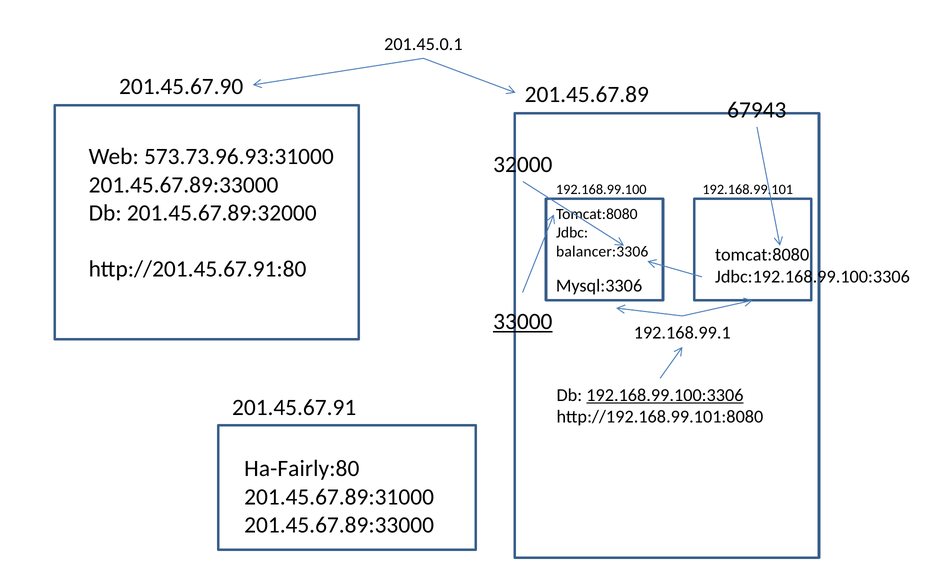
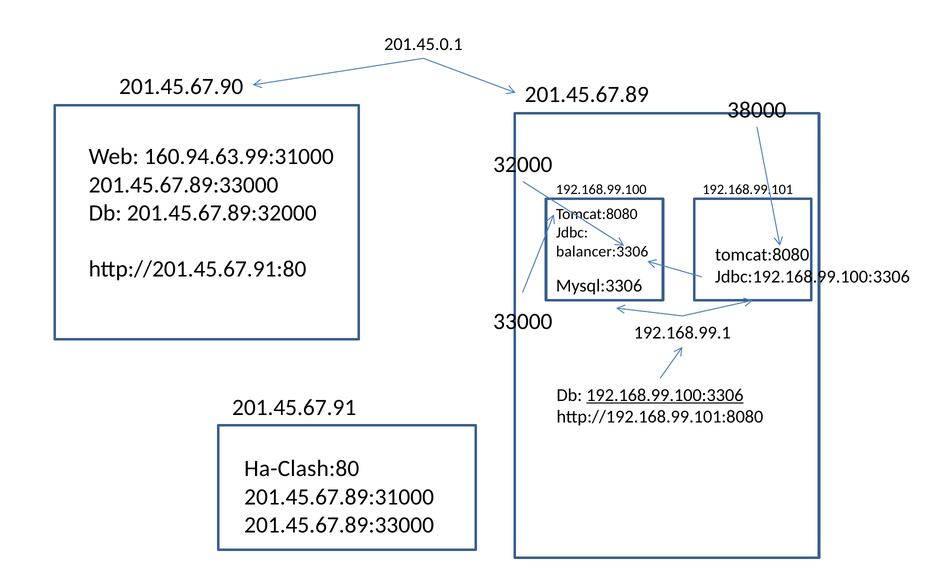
67943: 67943 -> 38000 (757, 110)
573.73.96.93:31000: 573.73.96.93:31000 -> 160.94.63.99:31000 (239, 157)
33000 underline: present -> none (523, 322)
Ha-Fairly:80: Ha-Fairly:80 -> Ha-Clash:80 (302, 469)
